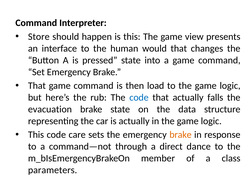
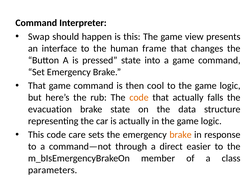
Store: Store -> Swap (39, 37)
would: would -> frame (154, 48)
load: load -> cool (156, 86)
code colour: blue -> orange (139, 97)
dance: dance -> easier (199, 147)
